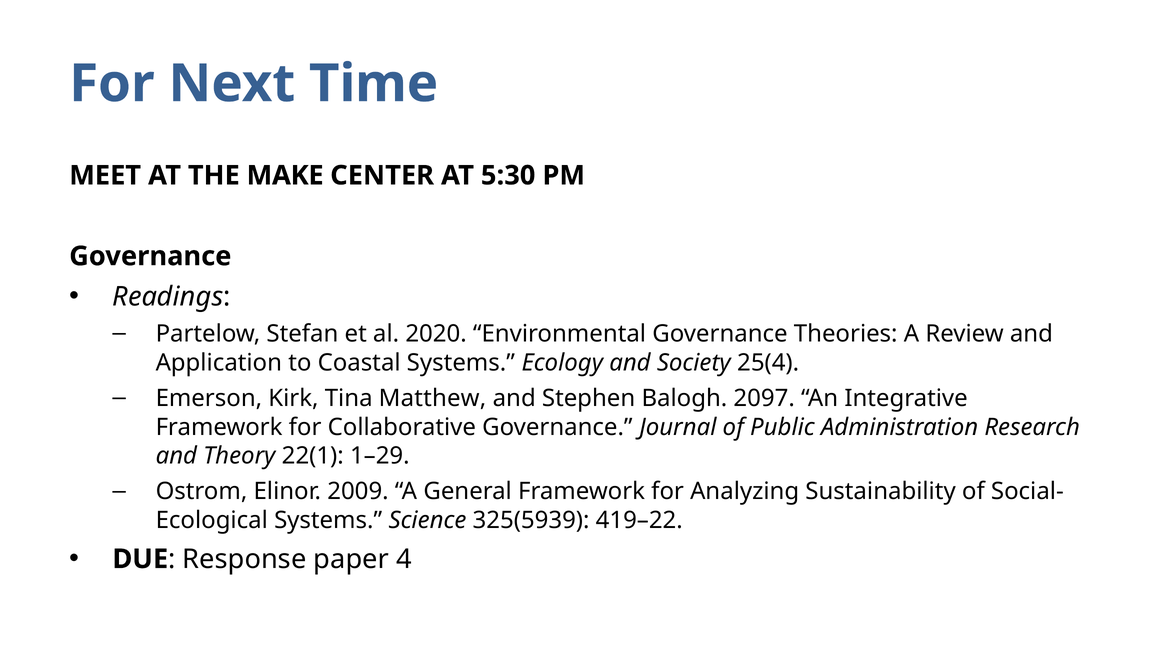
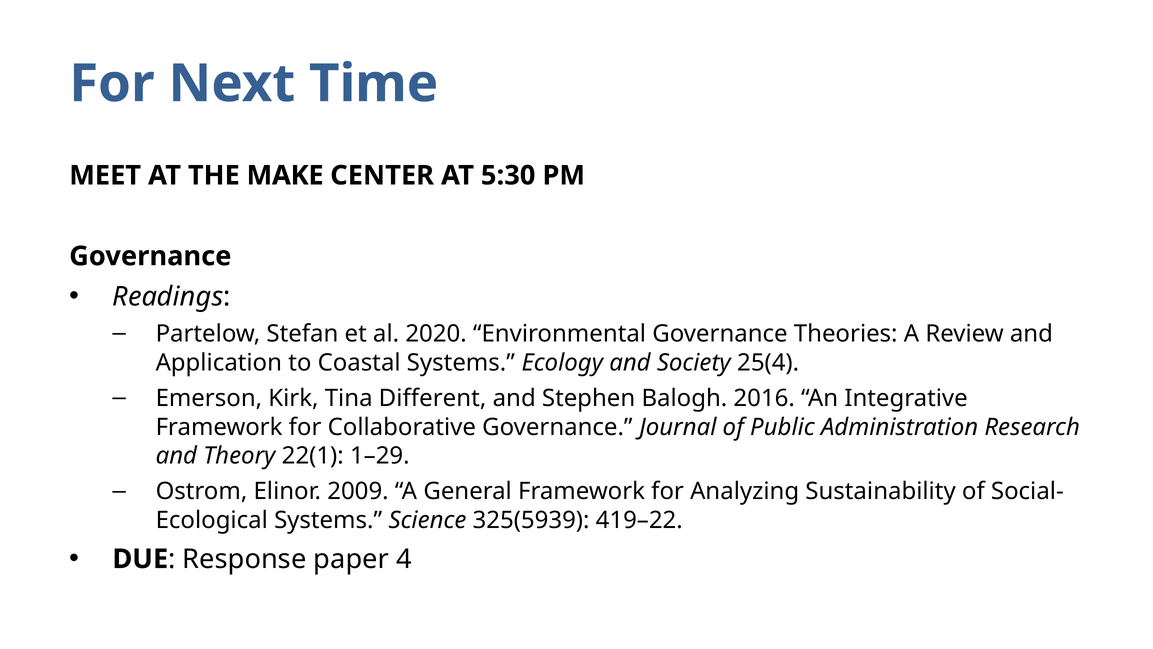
Matthew: Matthew -> Different (433, 398)
2097: 2097 -> 2016 (764, 398)
